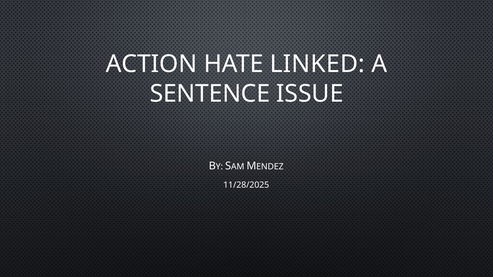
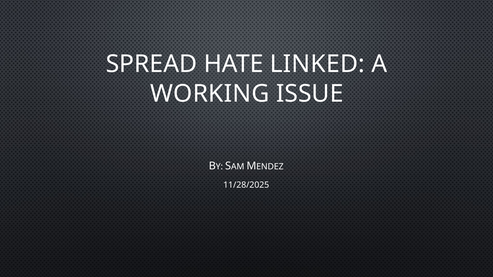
ACTION: ACTION -> SPREAD (151, 64)
SENTENCE: SENTENCE -> WORKING (210, 94)
